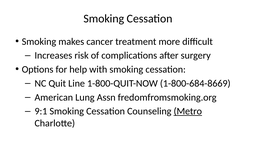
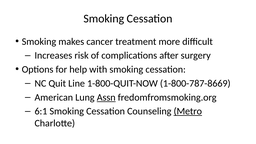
1-800-684-8669: 1-800-684-8669 -> 1-800-787-8669 (195, 83)
Assn underline: none -> present (106, 97)
9:1: 9:1 -> 6:1 (41, 111)
